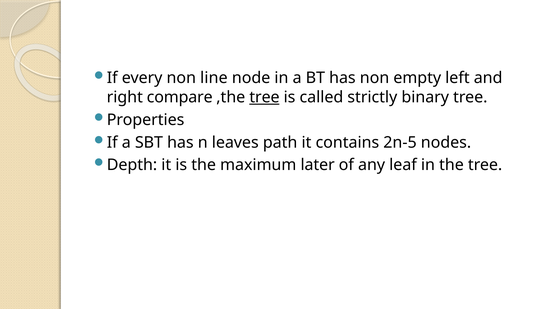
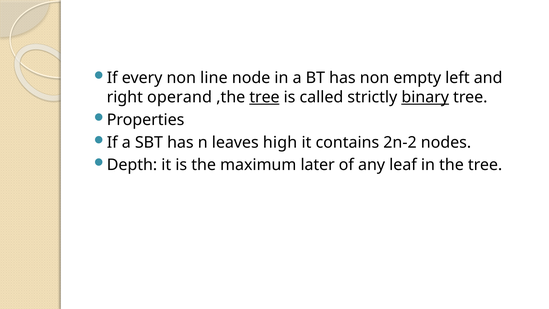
compare: compare -> operand (180, 97)
binary underline: none -> present (425, 97)
path: path -> high (280, 142)
2n-5: 2n-5 -> 2n-2 (400, 142)
